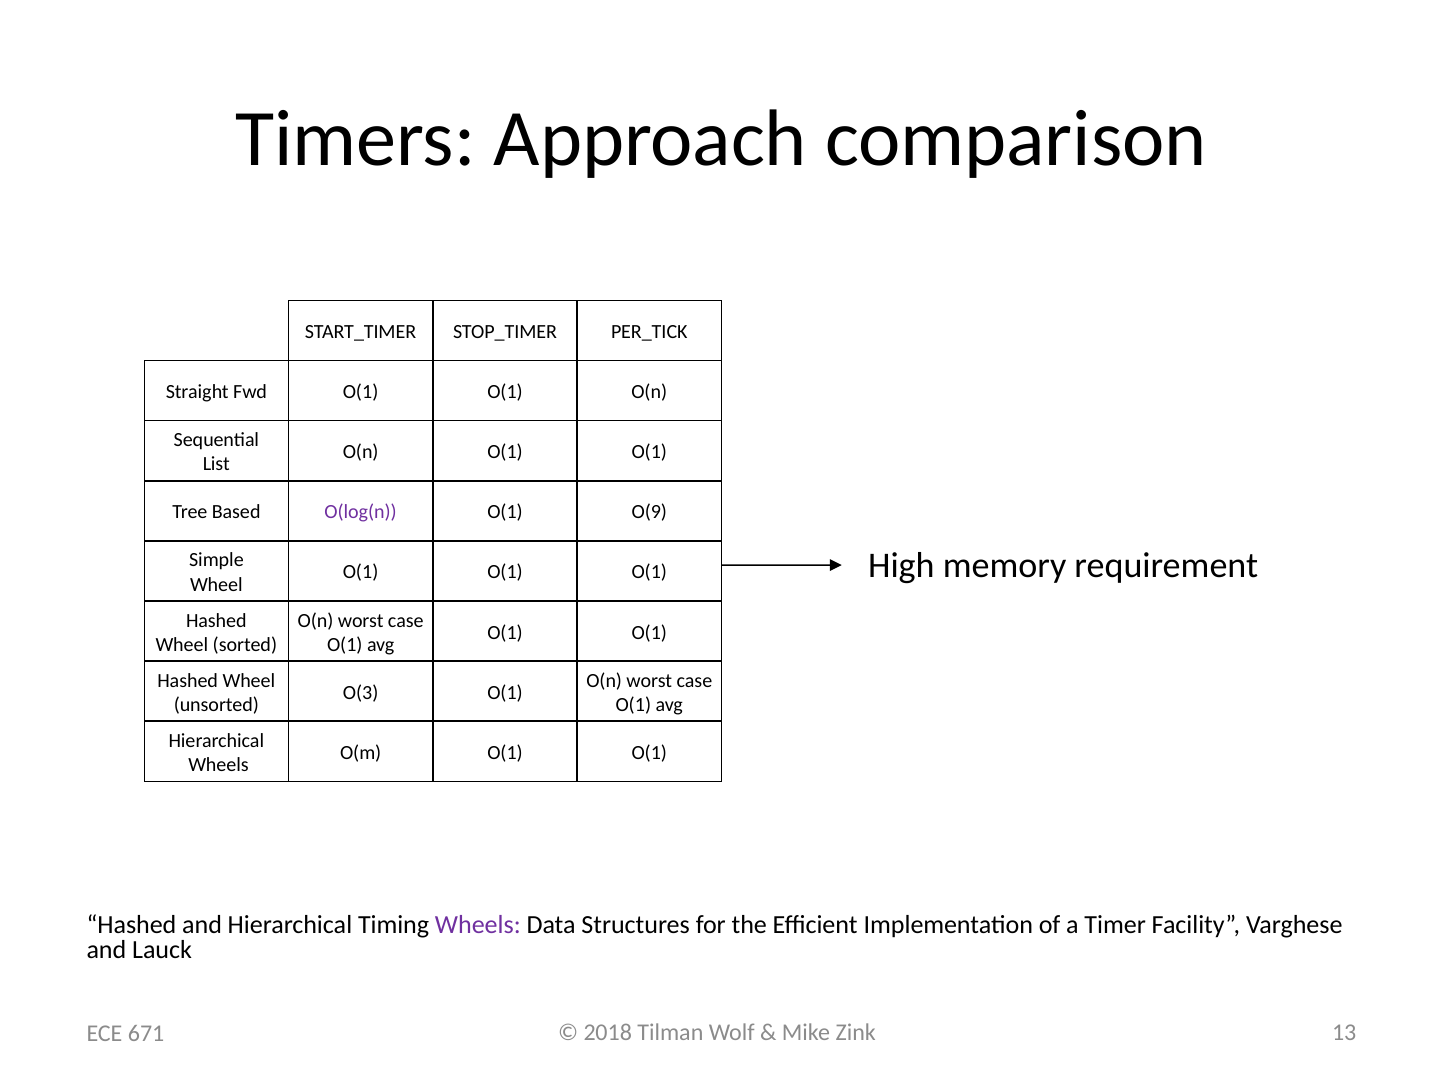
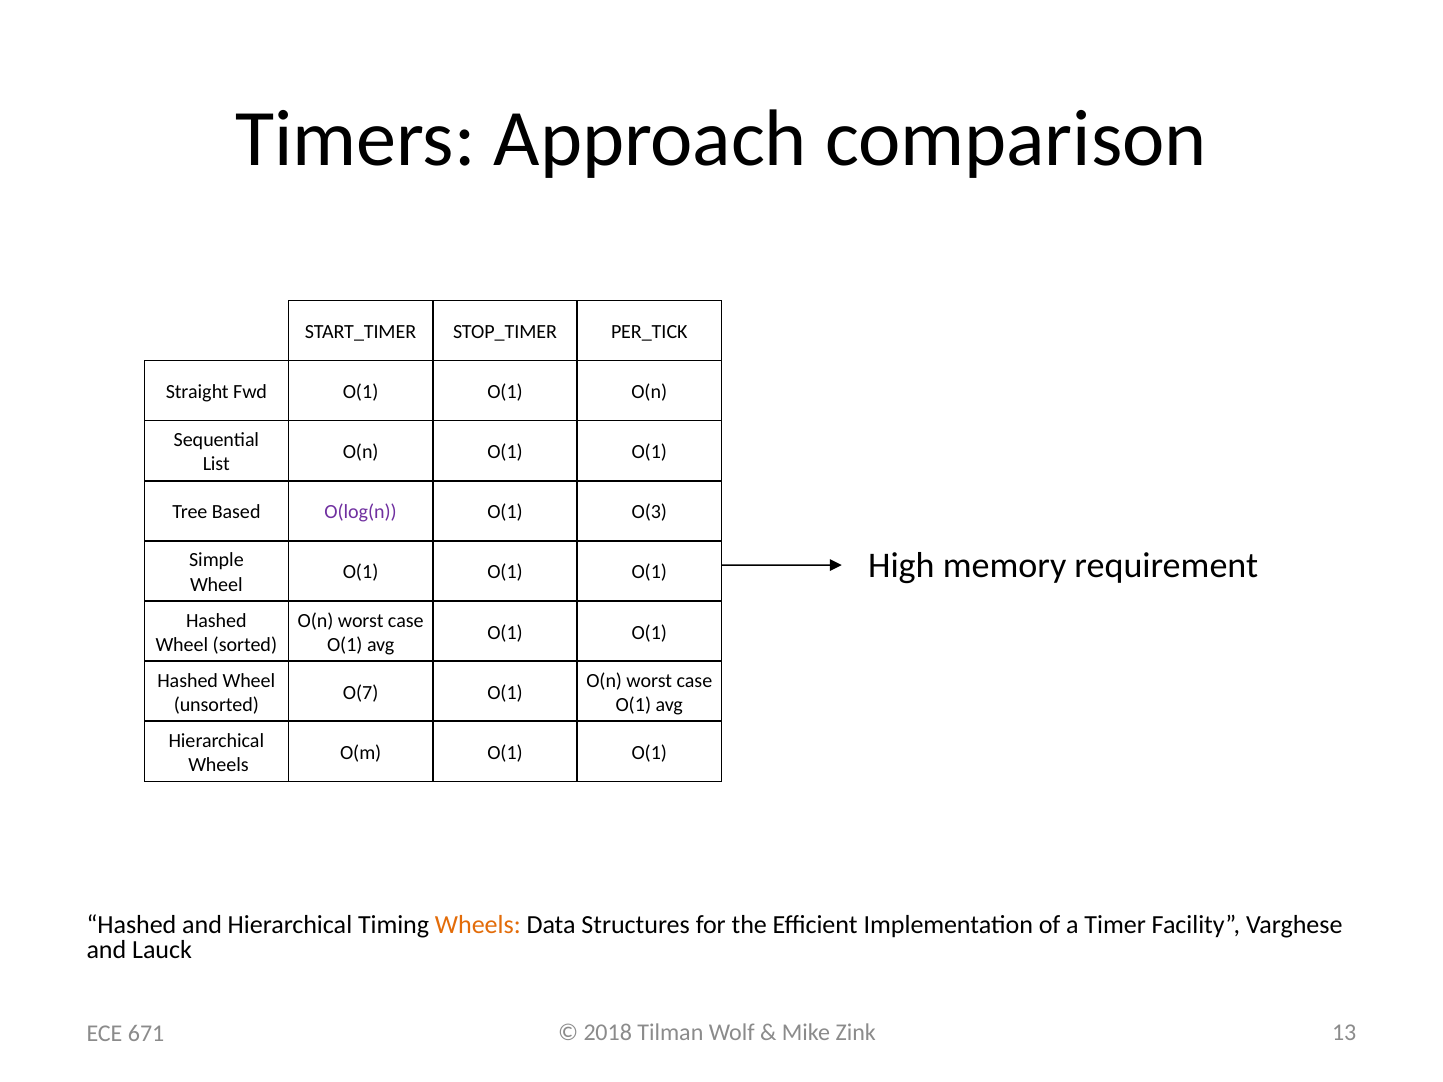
O(9: O(9 -> O(3 (649, 512)
O(3: O(3 -> O(7 (361, 693)
Wheels colour: purple -> orange (478, 926)
